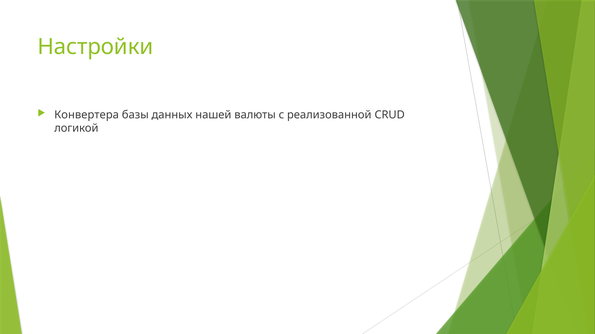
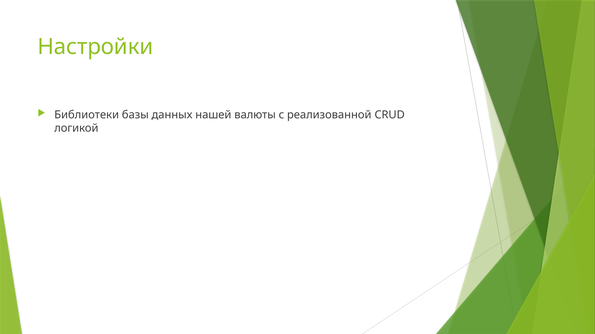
Конвертера: Конвертера -> Библиотеки (87, 115)
